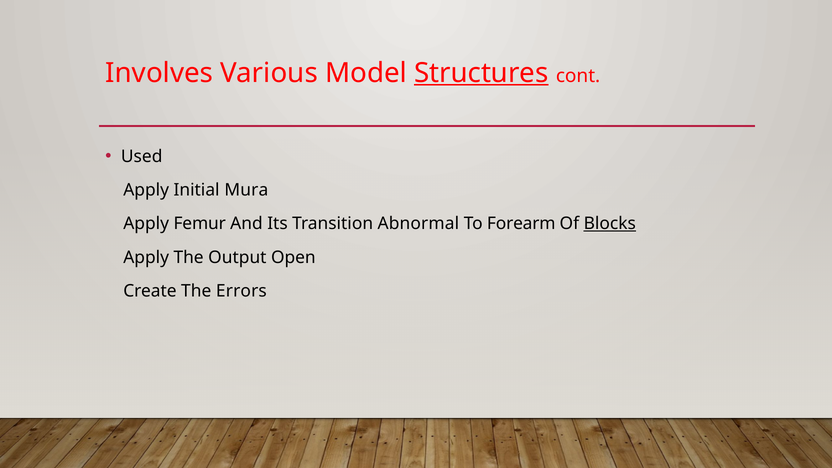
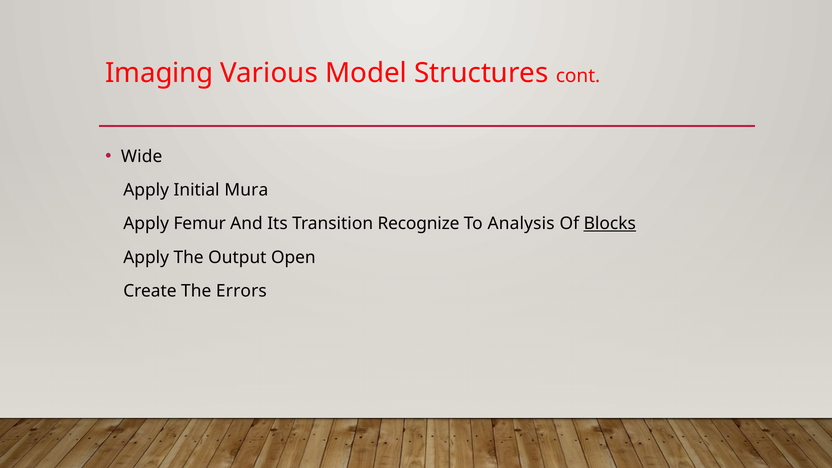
Involves: Involves -> Imaging (159, 73)
Structures underline: present -> none (481, 73)
Used: Used -> Wide (142, 156)
Abnormal: Abnormal -> Recognize (419, 224)
Forearm: Forearm -> Analysis (521, 224)
